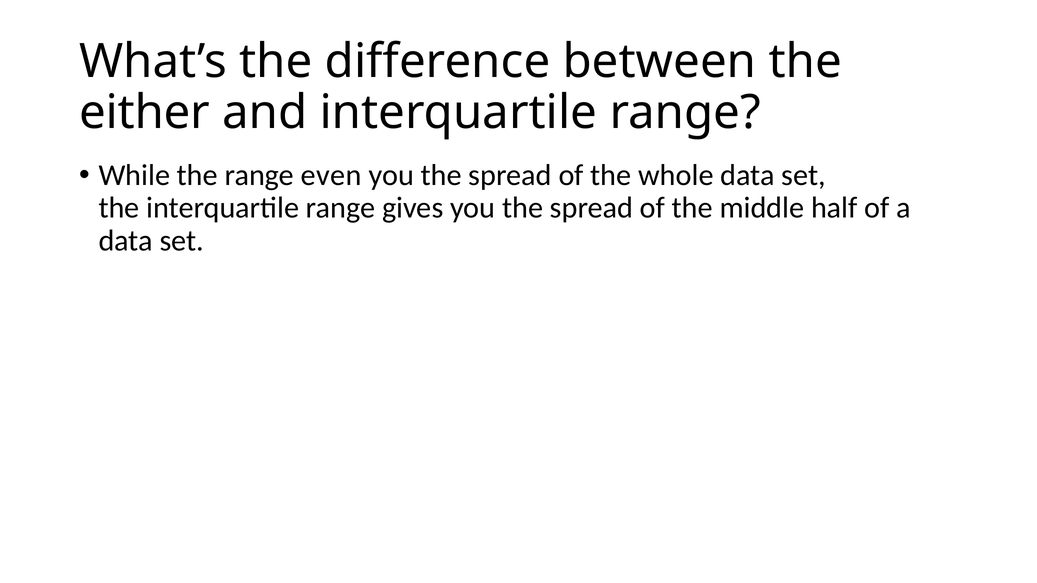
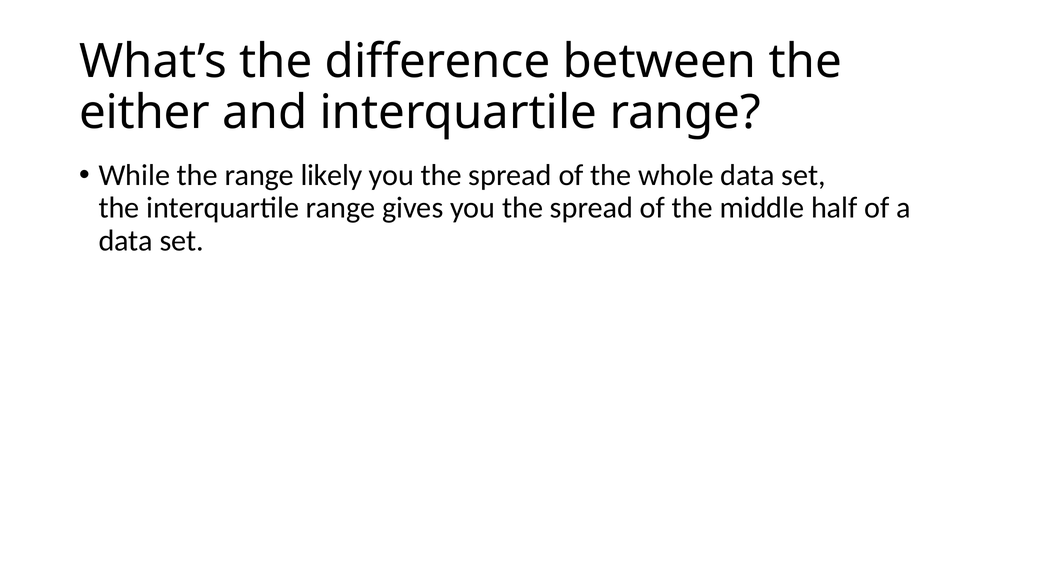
even: even -> likely (332, 175)
